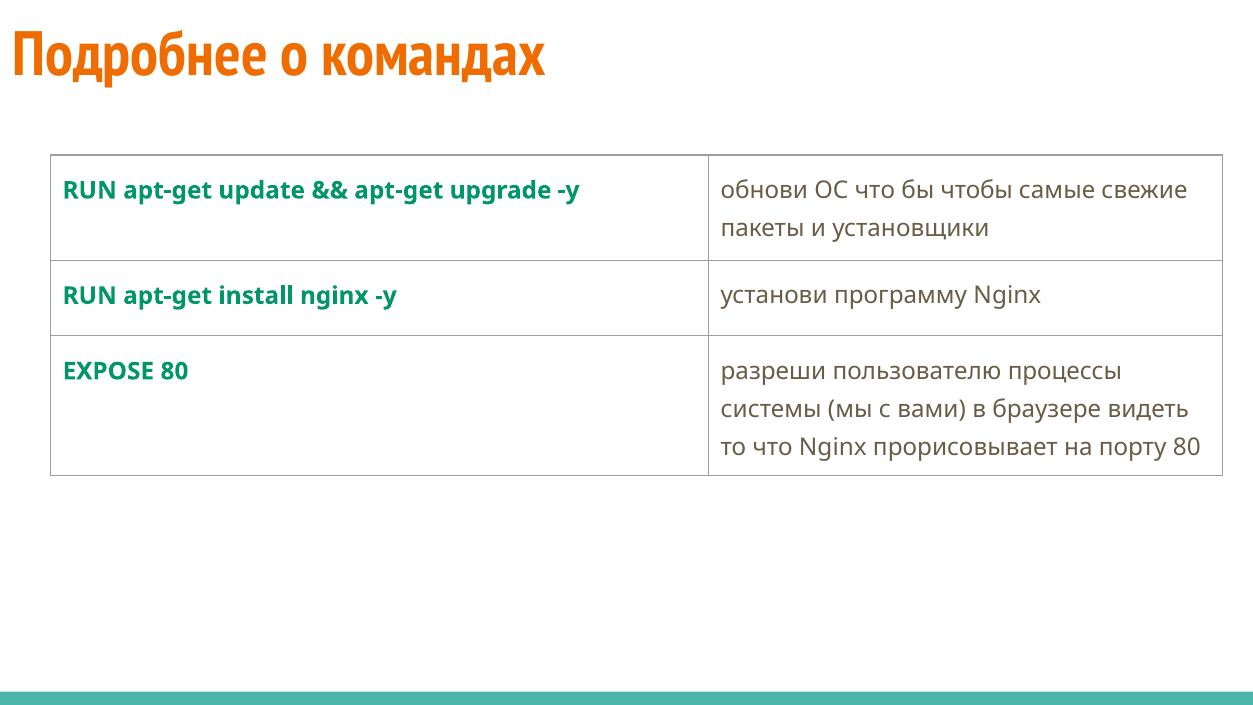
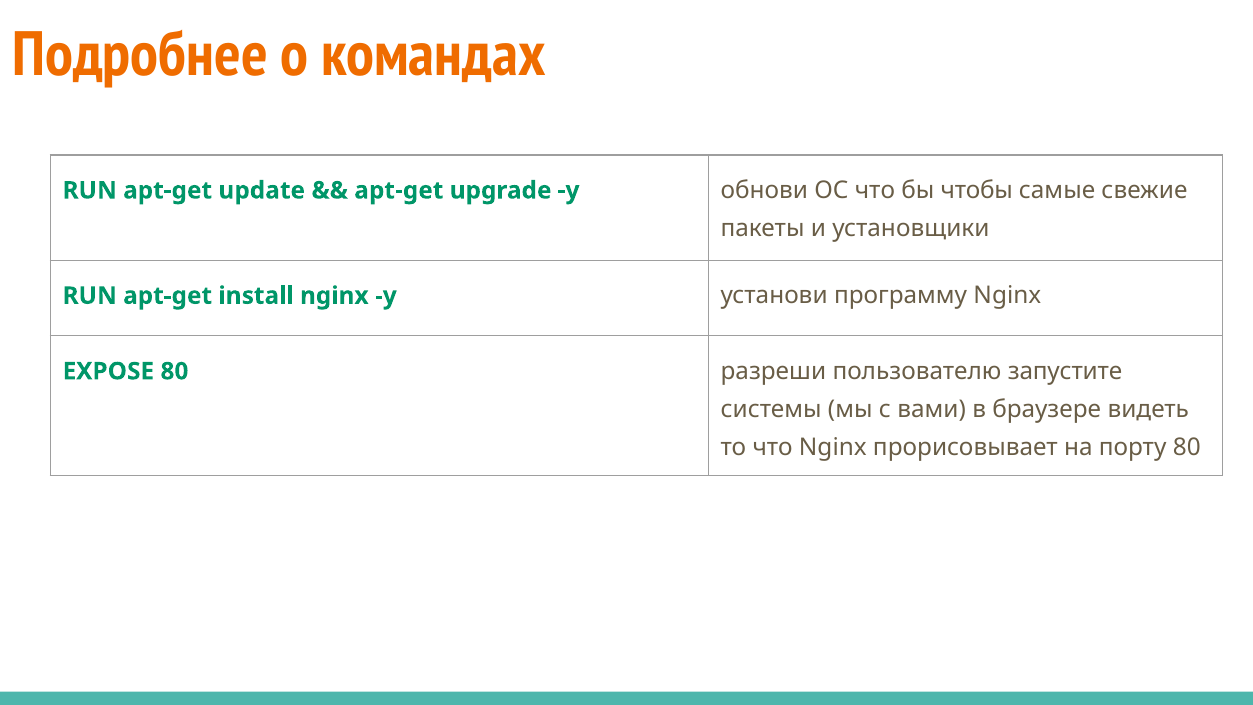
процессы: процессы -> запустите (1065, 371)
